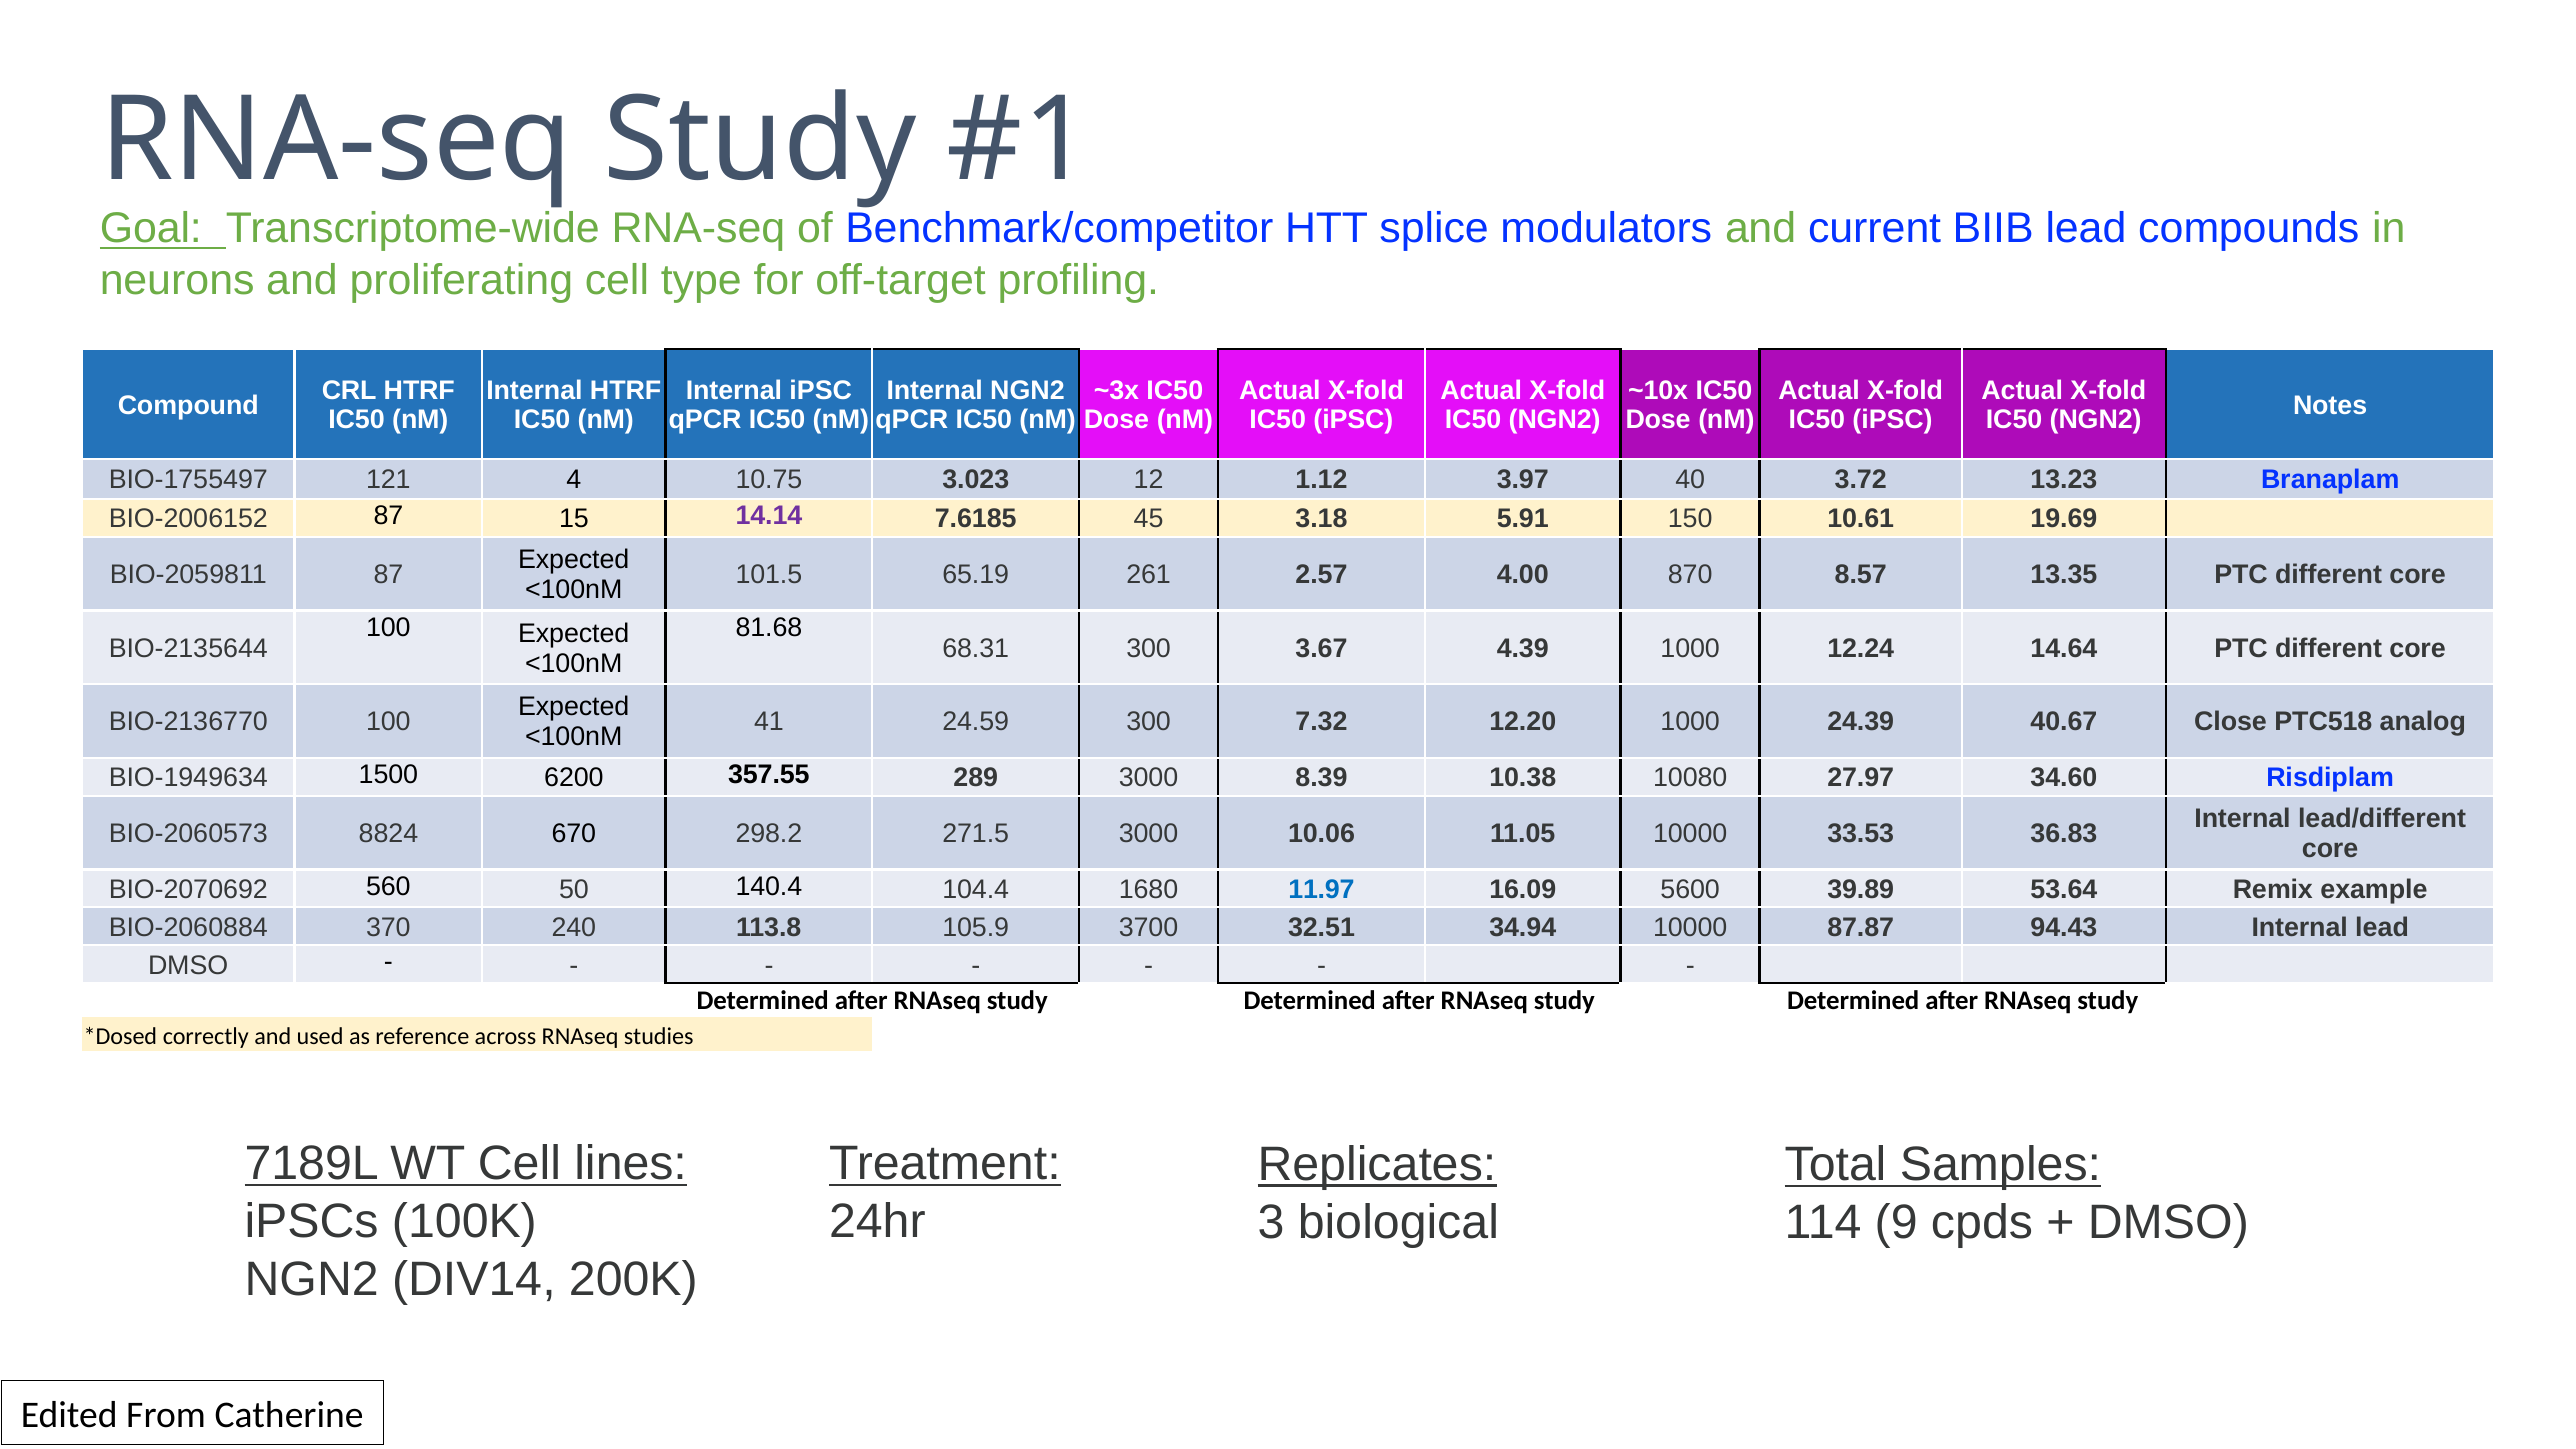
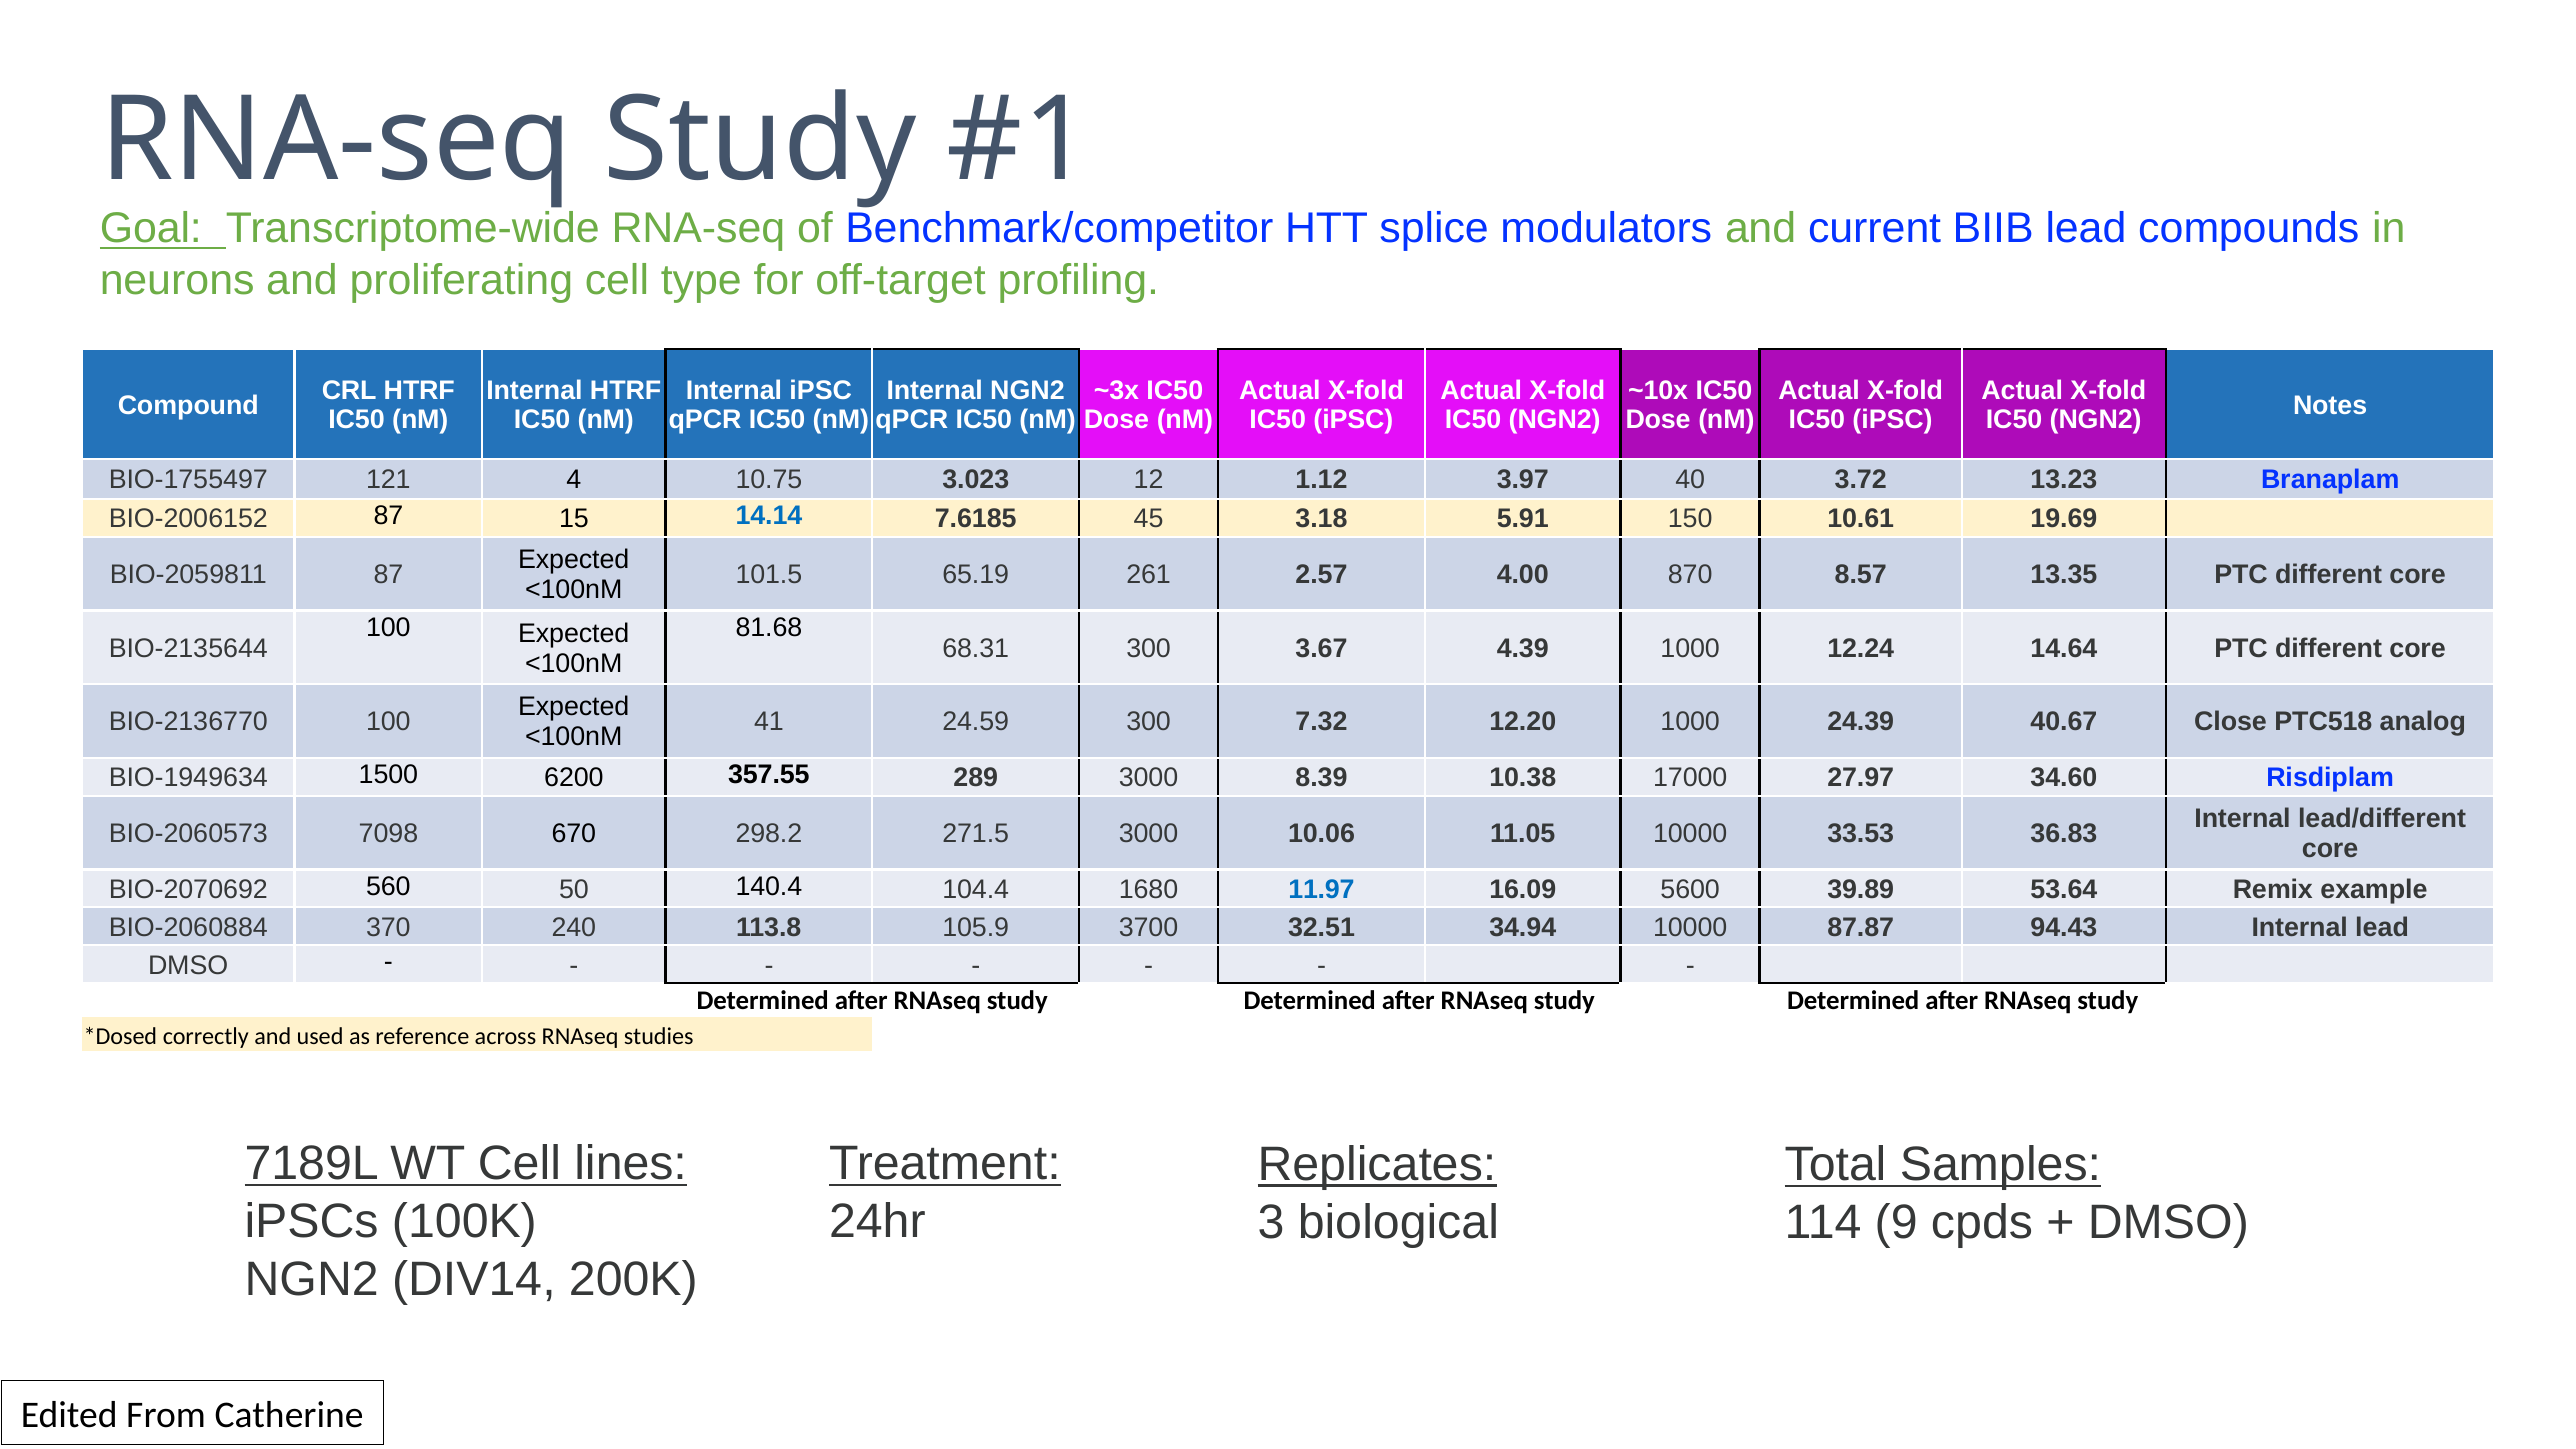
14.14 colour: purple -> blue (769, 516)
10080: 10080 -> 17000 (1690, 778)
8824: 8824 -> 7098 (388, 834)
